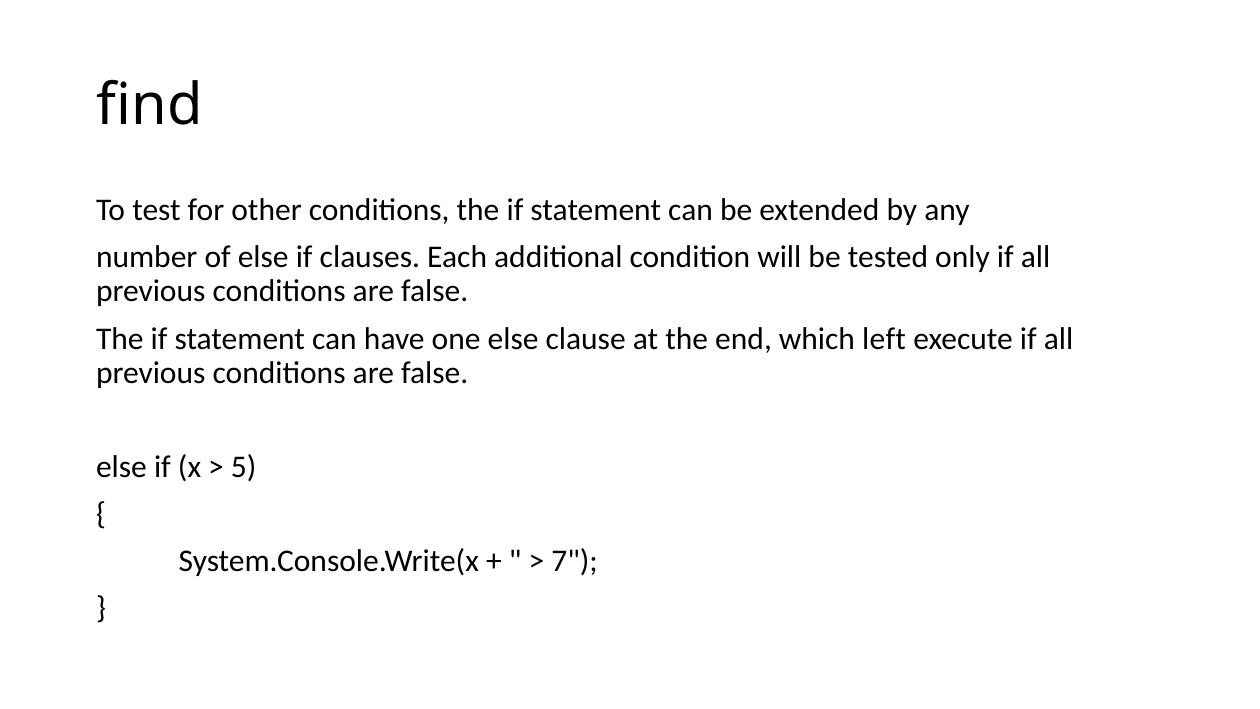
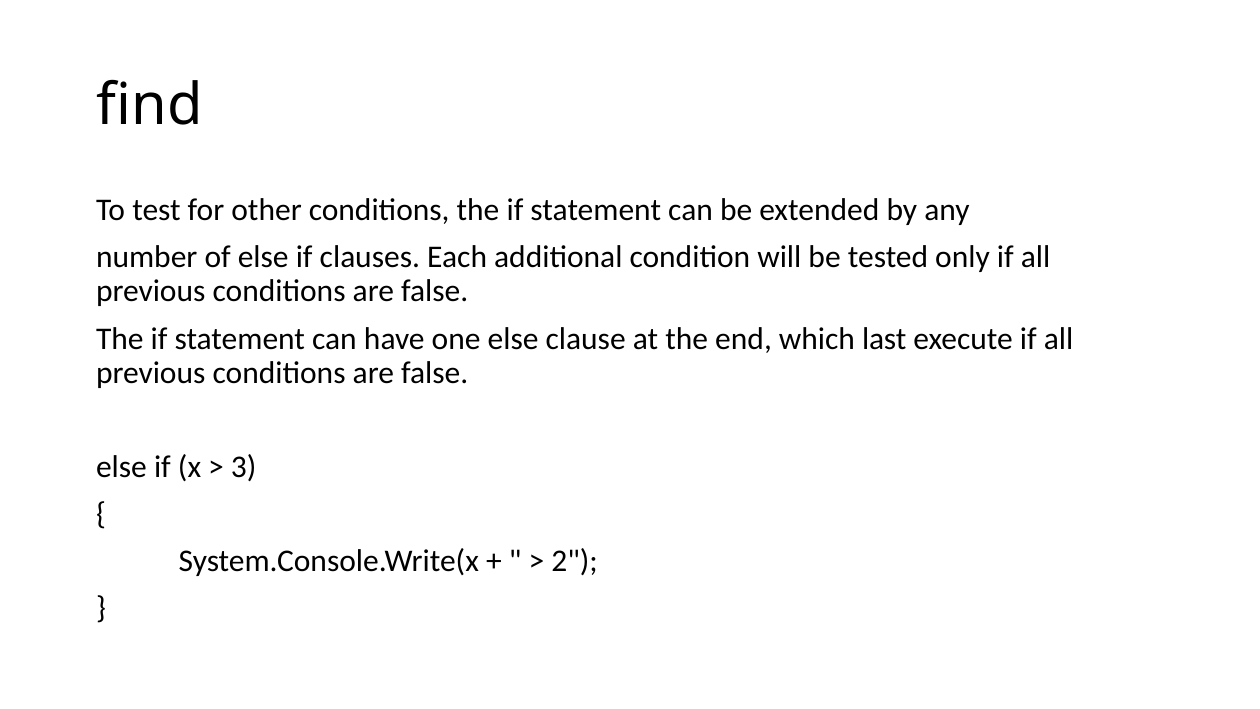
left: left -> last (884, 339)
5: 5 -> 3 (244, 467)
7: 7 -> 2 (575, 561)
